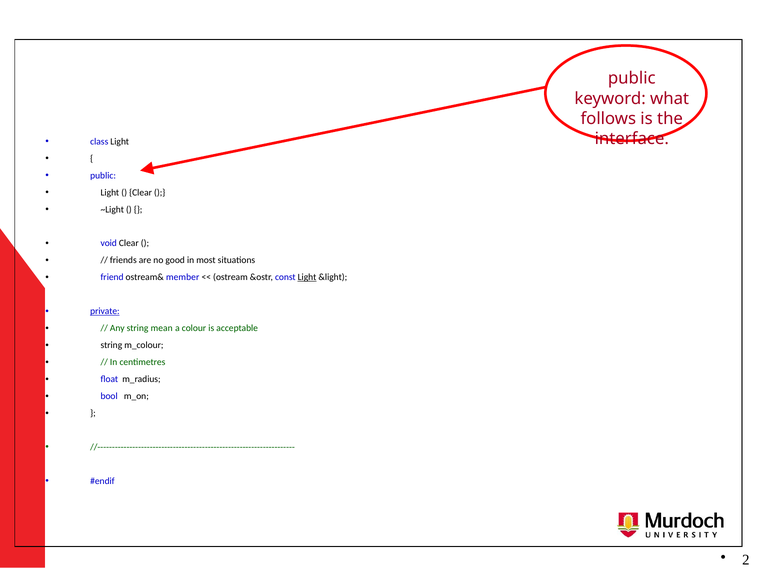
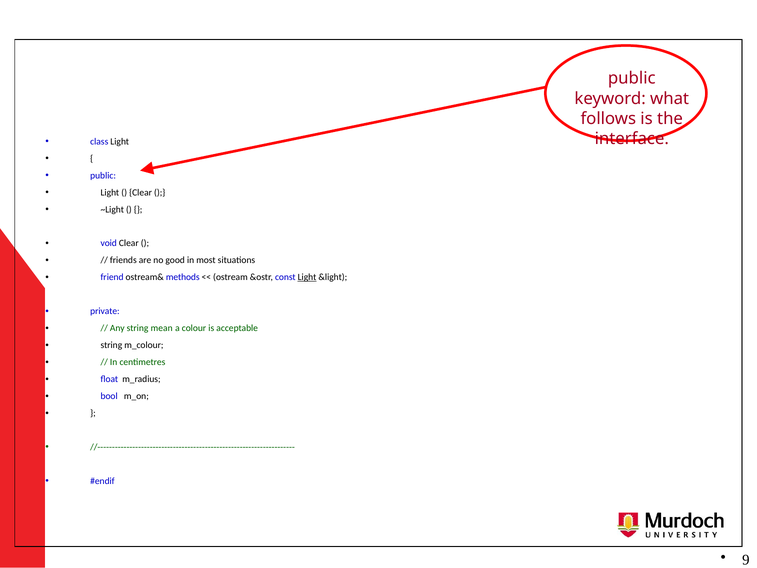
member: member -> methods (183, 277)
private underline: present -> none (105, 311)
2: 2 -> 9 (746, 560)
